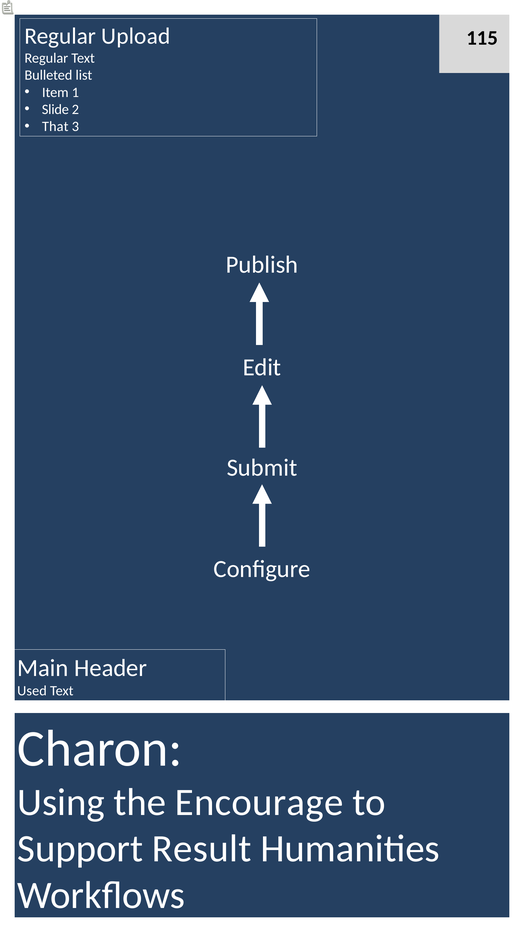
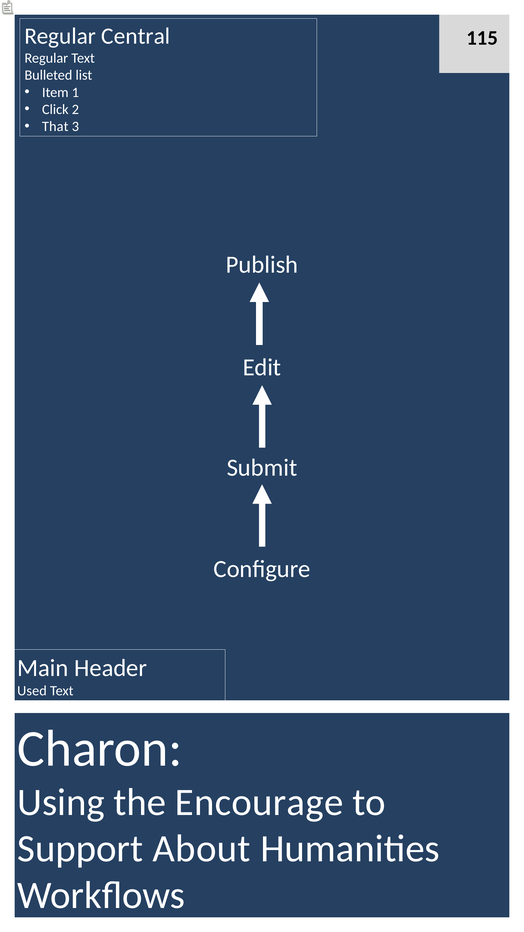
Upload: Upload -> Central (136, 36)
Slide: Slide -> Click (55, 109)
Result: Result -> About (202, 848)
